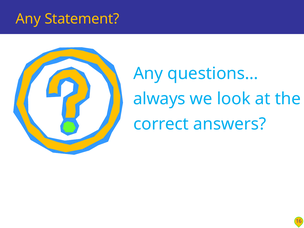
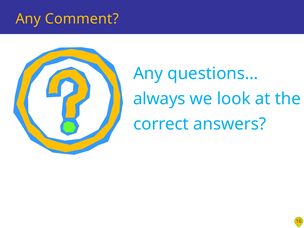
Statement: Statement -> Comment (82, 19)
